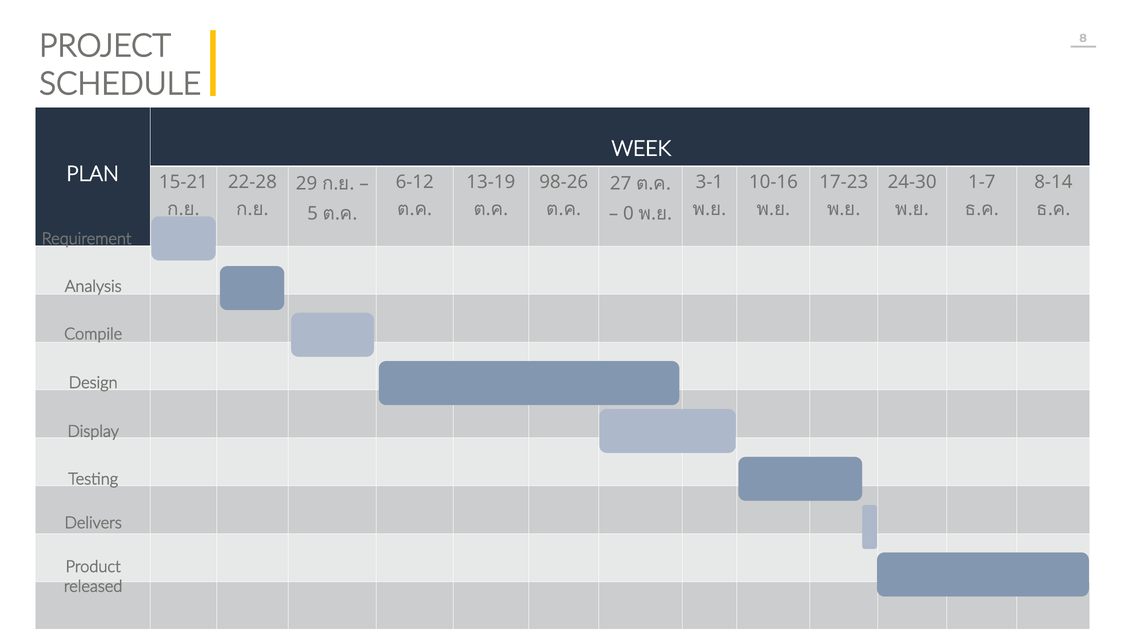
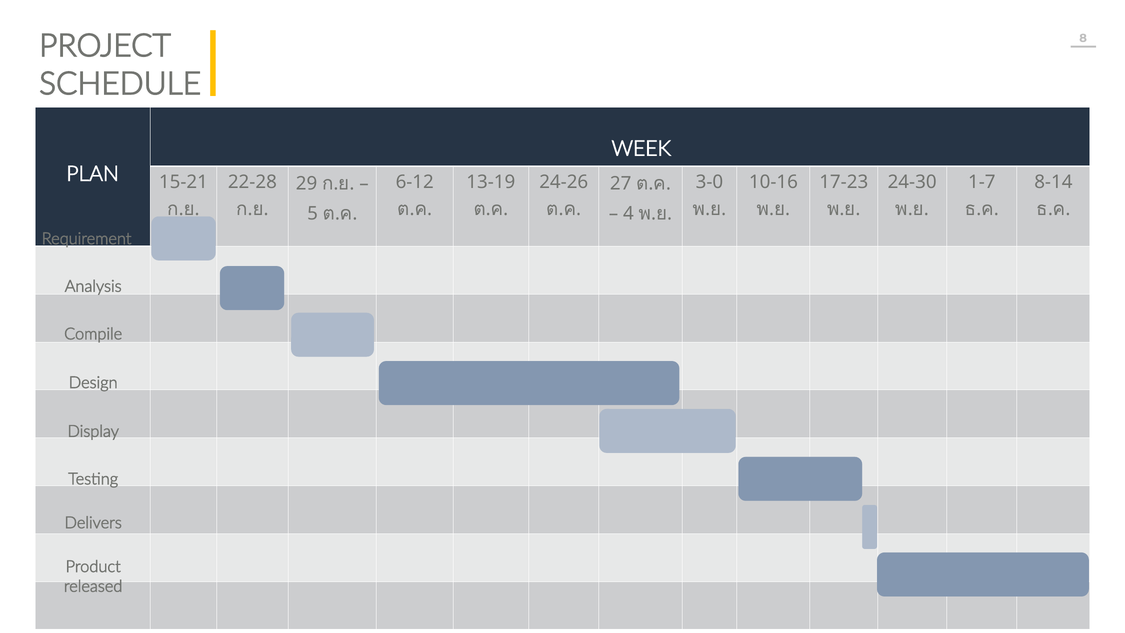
98-26: 98-26 -> 24-26 (564, 182)
3-1: 3-1 -> 3-0 (709, 182)
0: 0 -> 4 (628, 214)
